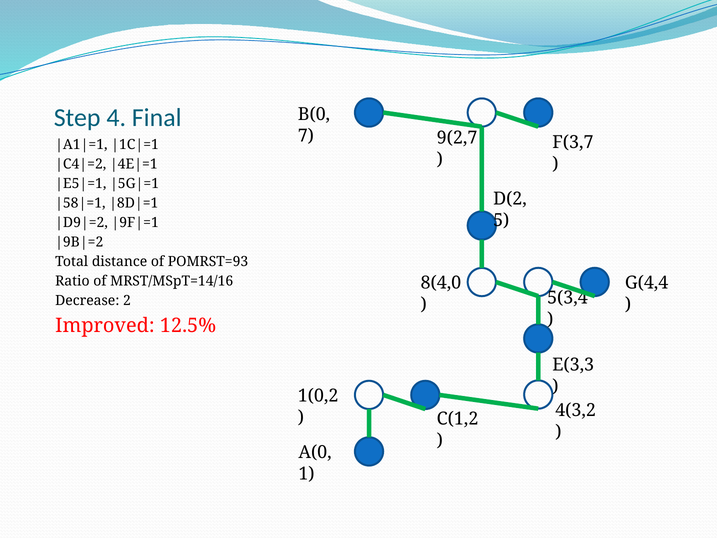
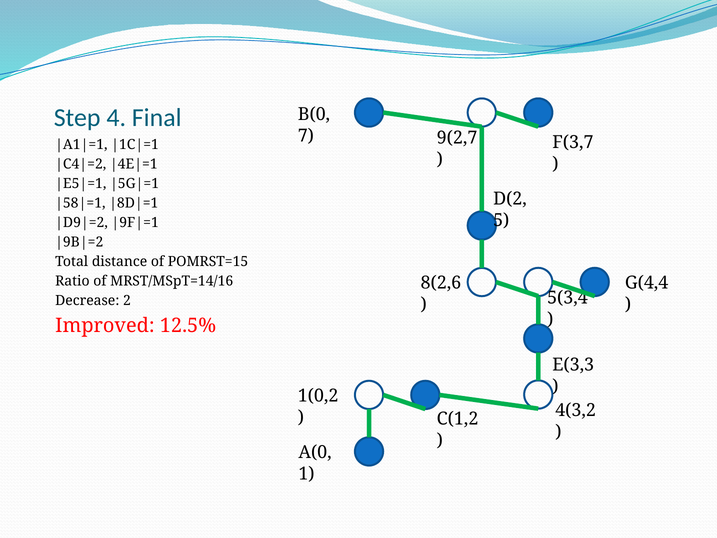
POMRST=93: POMRST=93 -> POMRST=15 (208, 262)
8(4,0: 8(4,0 -> 8(2,6 (441, 283)
